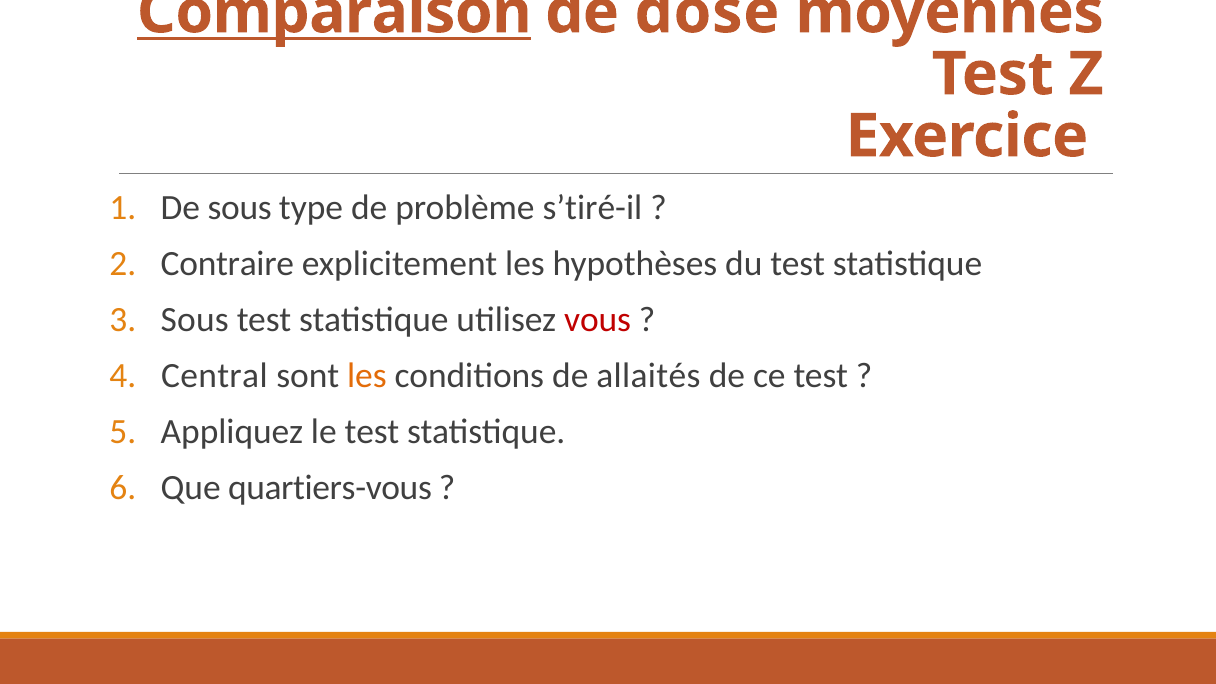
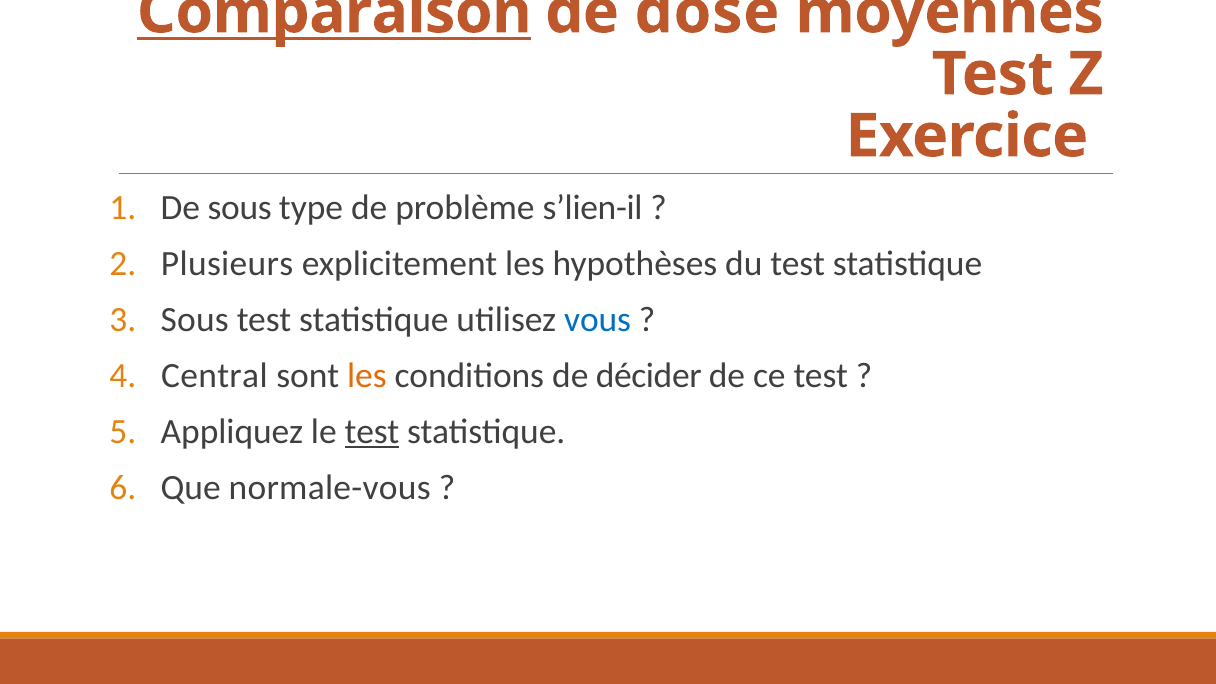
s’tiré-il: s’tiré-il -> s’lien-il (593, 208)
Contraire: Contraire -> Plusieurs (227, 264)
vous colour: red -> blue (598, 320)
allaités: allaités -> décider (649, 376)
test underline: none -> present (372, 432)
quartiers-vous: quartiers-vous -> normale-vous (330, 488)
